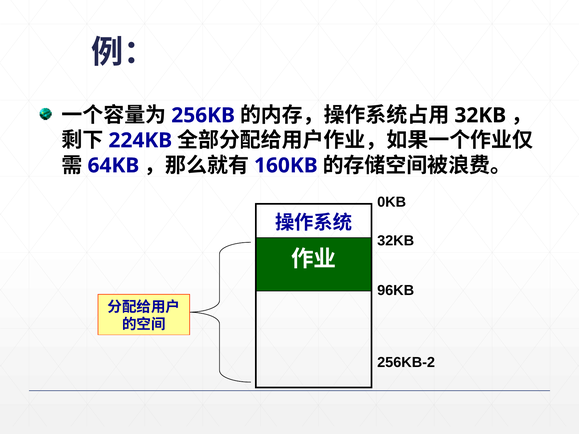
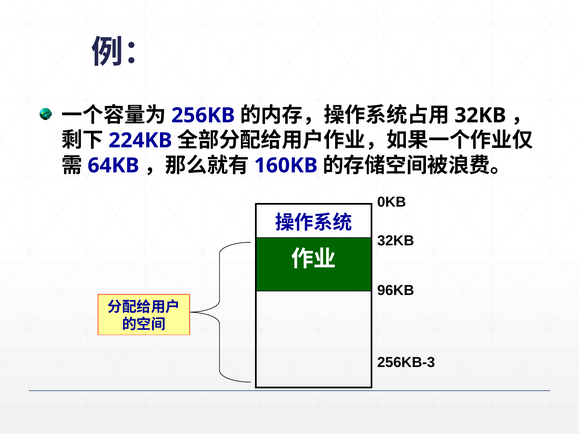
256KB-2: 256KB-2 -> 256KB-3 (406, 363)
